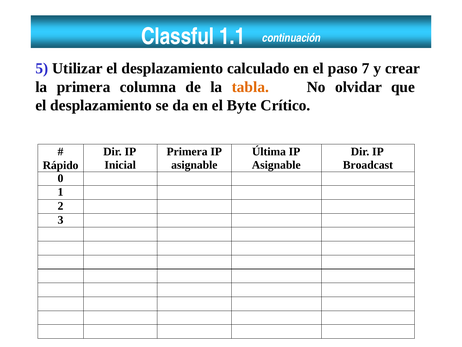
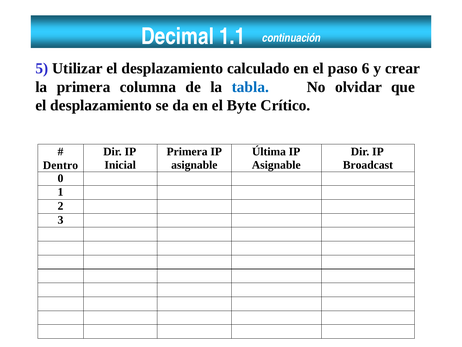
Classful: Classful -> Decimal (178, 36)
7: 7 -> 6 (366, 68)
tabla colour: orange -> blue (250, 87)
Rápido: Rápido -> Dentro (60, 165)
